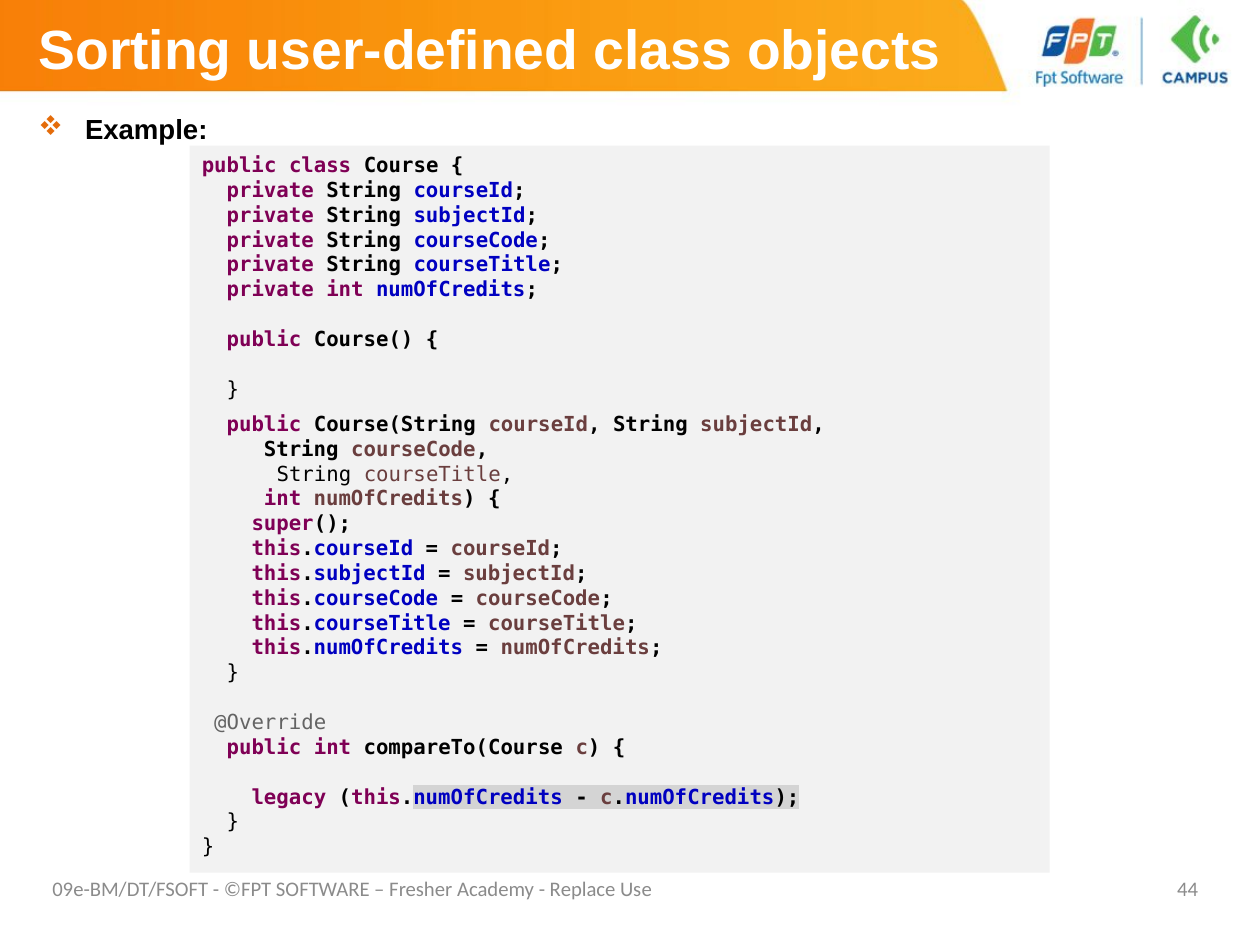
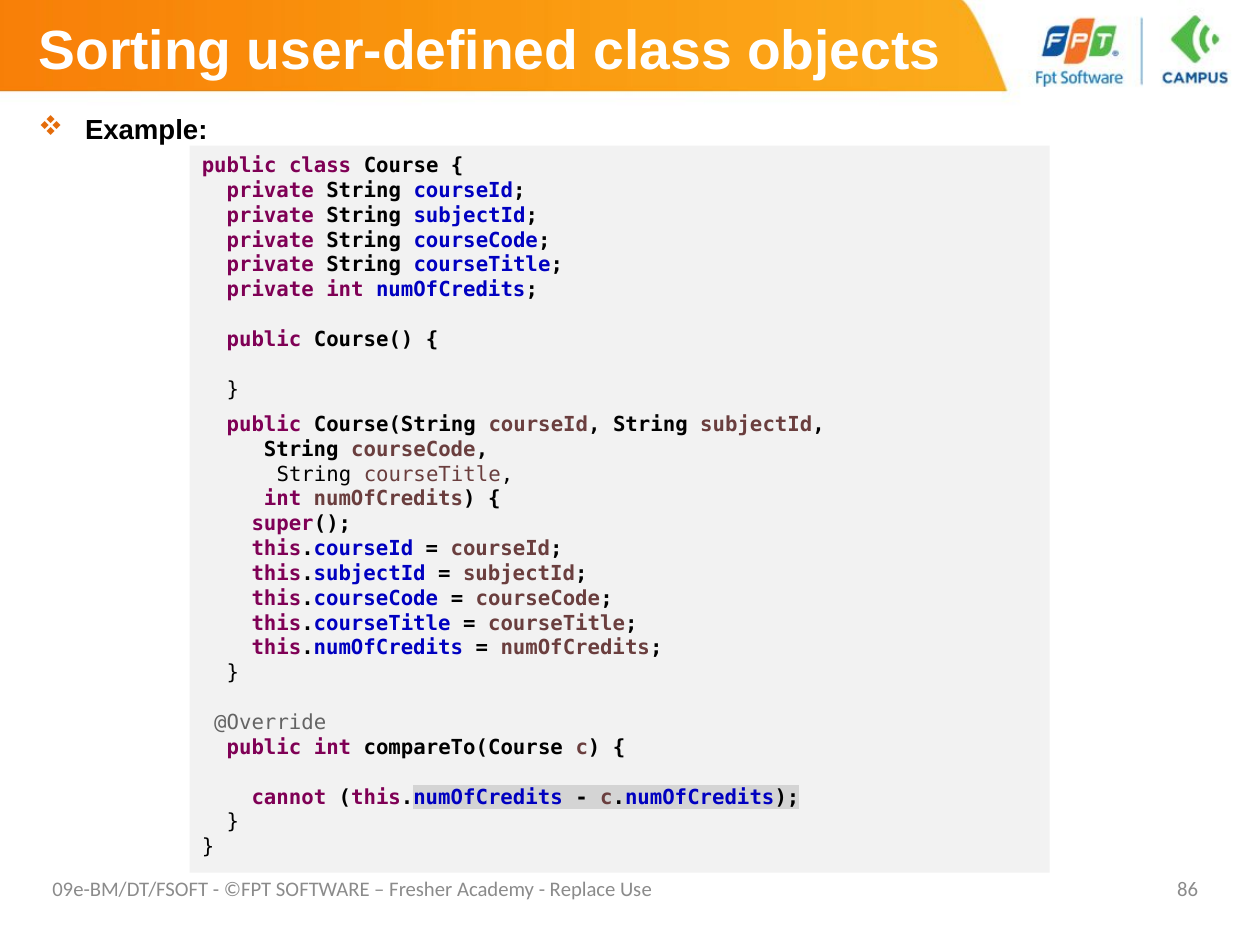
legacy: legacy -> cannot (289, 797)
44: 44 -> 86 (1188, 890)
